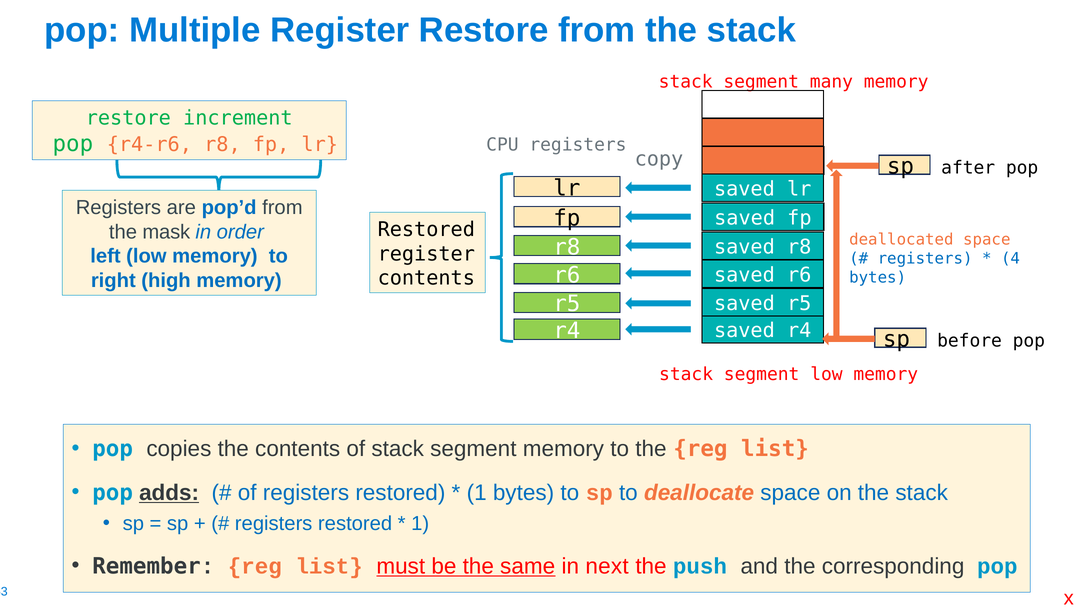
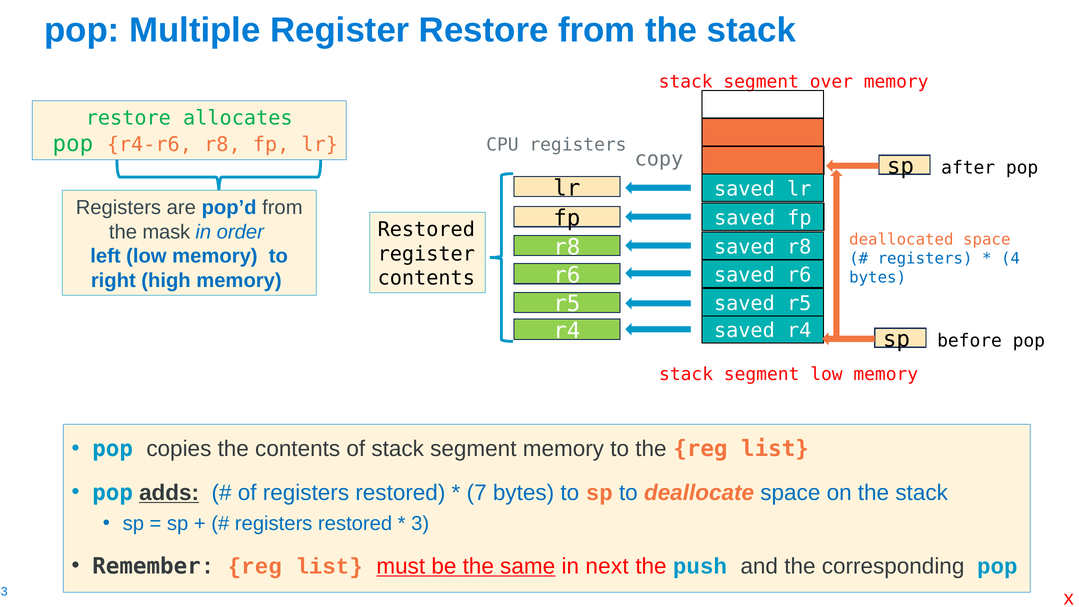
many: many -> over (831, 82)
increment: increment -> allocates (238, 118)
1: 1 -> 7 (477, 493)
1: 1 -> 3 (420, 524)
